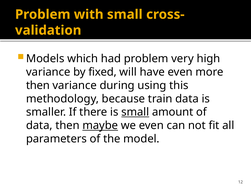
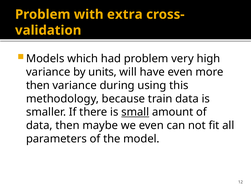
with small: small -> extra (125, 14)
fixed: fixed -> units (103, 72)
maybe underline: present -> none (100, 126)
